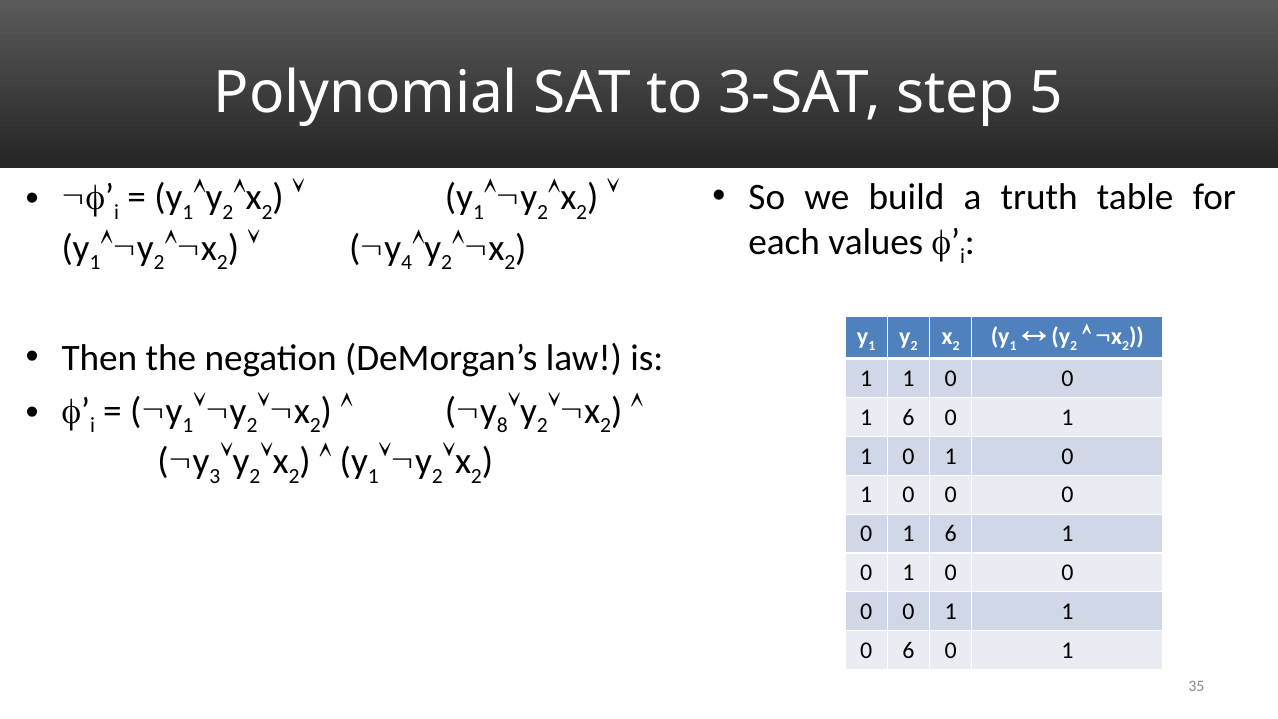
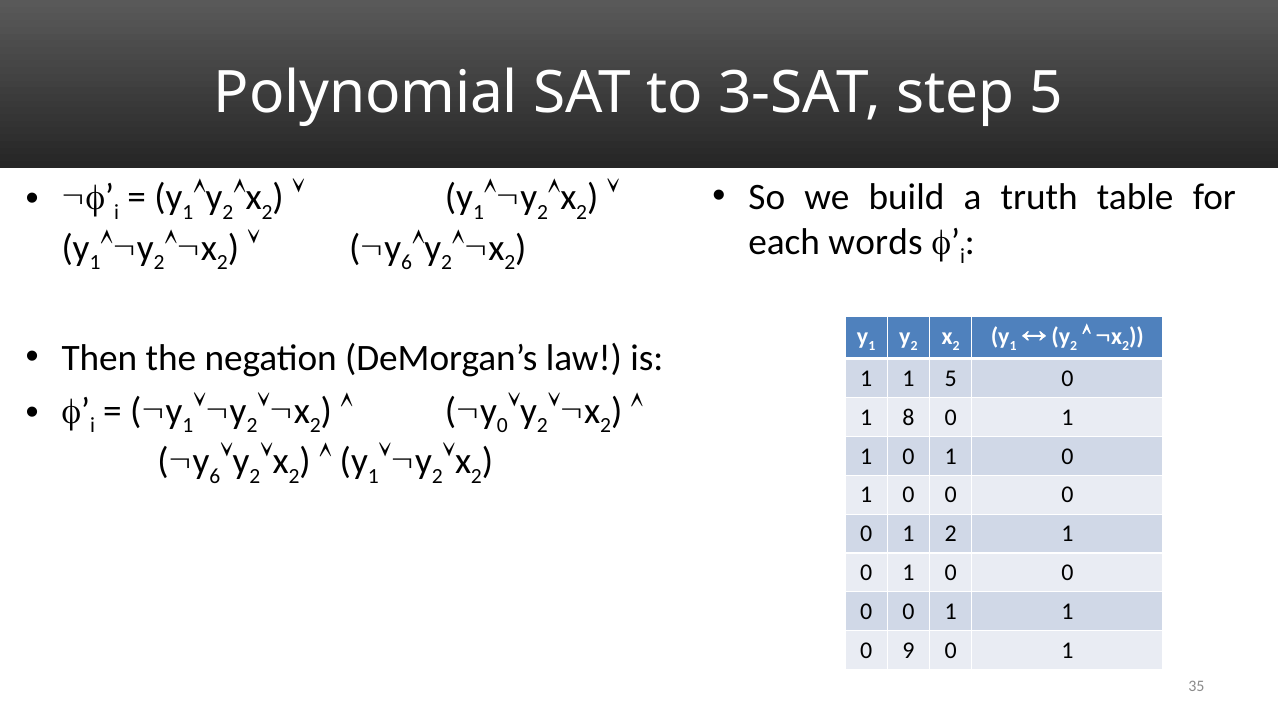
values: values -> words (876, 242)
4: 4 -> 6 (407, 263)
0: 0 -> 5 (951, 378)
8: 8 -> 0 (502, 425)
6: 6 -> 8 (908, 417)
3: 3 -> 6 (215, 476)
6: 6 -> 2 (951, 534)
0 6: 6 -> 9 (908, 650)
